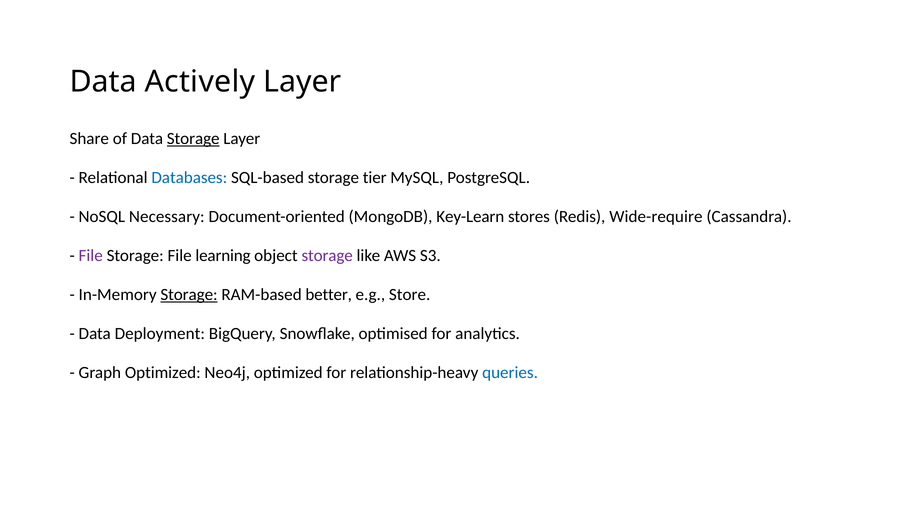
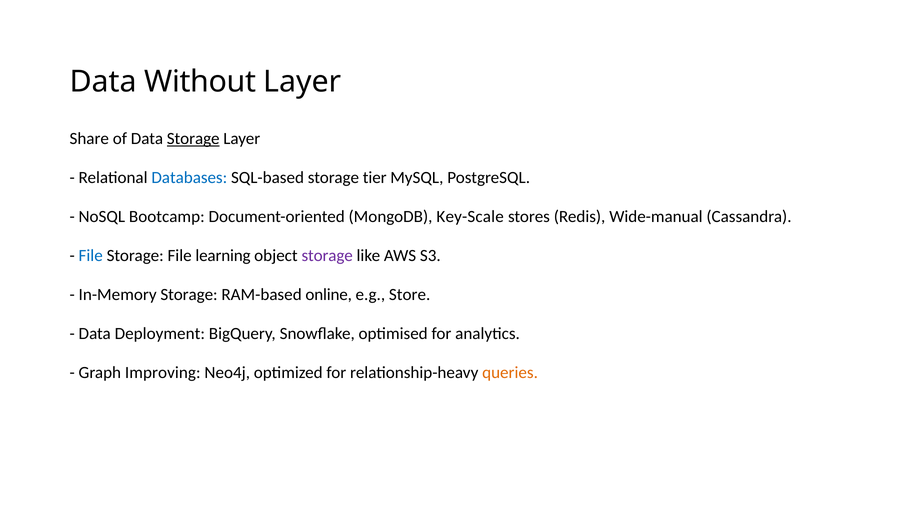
Actively: Actively -> Without (200, 82)
Necessary: Necessary -> Bootcamp (167, 217)
Key-Learn: Key-Learn -> Key-Scale (470, 217)
Wide-require: Wide-require -> Wide-manual (656, 217)
File colour: purple -> blue (91, 256)
Storage underline: present -> none (189, 295)
better: better -> online (329, 295)
Graph Optimized: Optimized -> Improving (163, 373)
queries colour: blue -> orange (510, 373)
